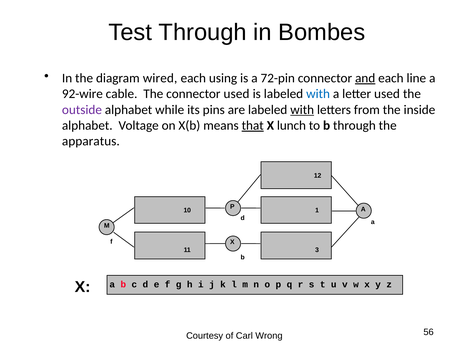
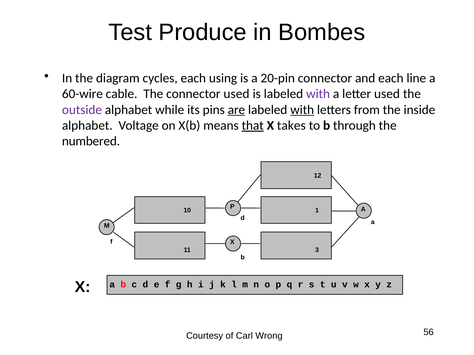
Test Through: Through -> Produce (203, 33)
wired: wired -> cycles (160, 78)
72-pin: 72-pin -> 20-pin (278, 78)
and underline: present -> none (365, 78)
92-wire: 92-wire -> 60-wire (82, 94)
with colour: blue -> purple (318, 94)
are underline: none -> present (236, 110)
lunch: lunch -> takes (291, 126)
apparatus: apparatus -> numbered (91, 141)
